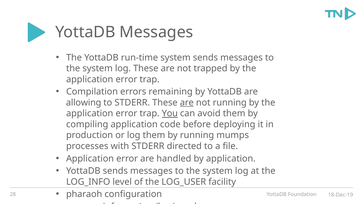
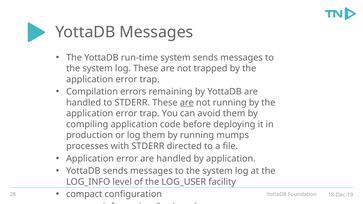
allowing: allowing -> handled (84, 103)
You underline: present -> none (170, 114)
pharaoh: pharaoh -> compact (84, 194)
